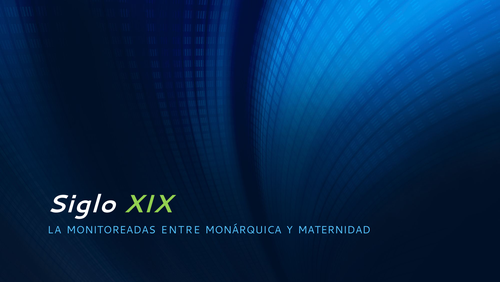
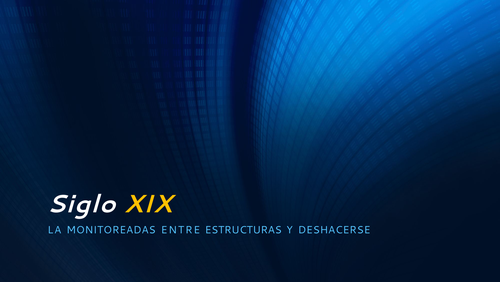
XIX colour: light green -> yellow (148, 204)
MONÁRQUICA: MONÁRQUICA -> ESTRUCTURAS (243, 229)
MATERNIDAD: MATERNIDAD -> DESHACERSE (334, 229)
